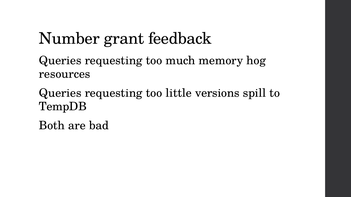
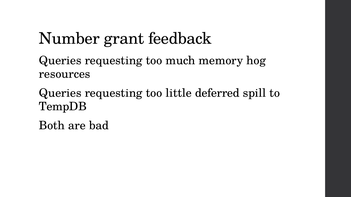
versions: versions -> deferred (217, 93)
